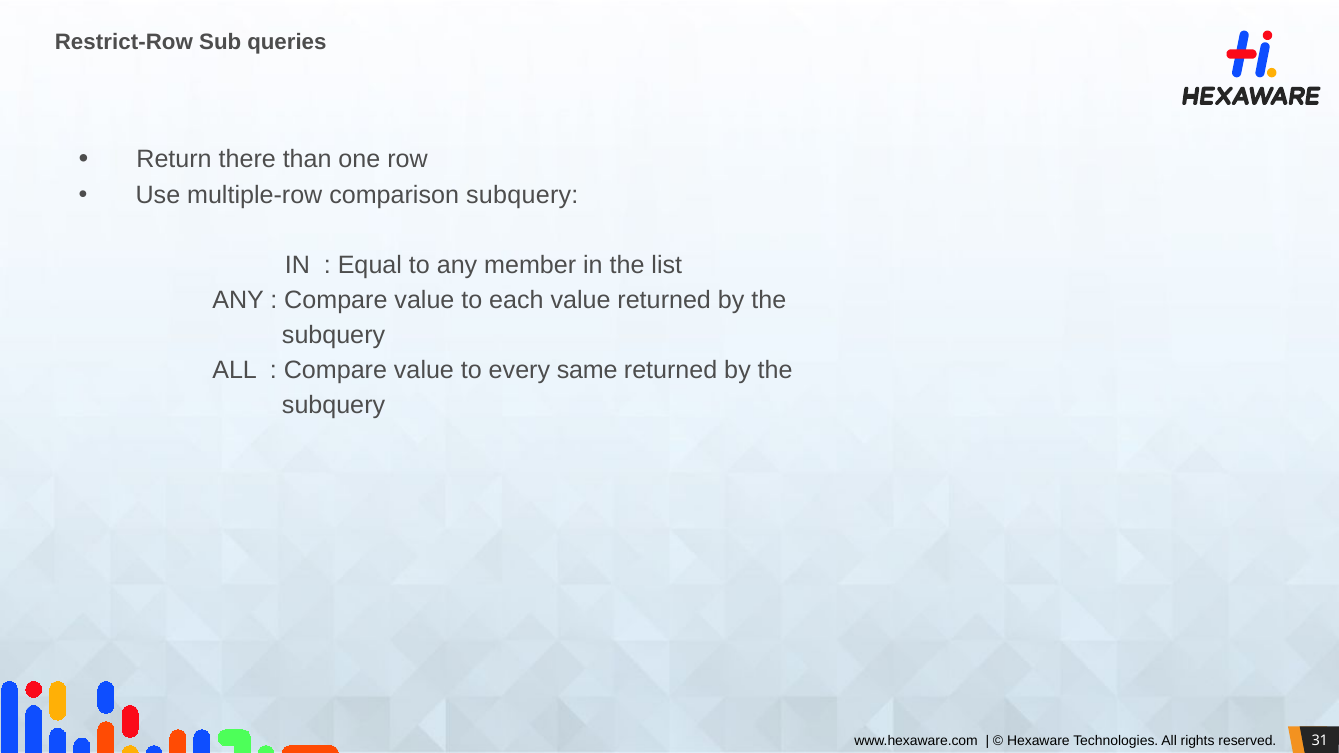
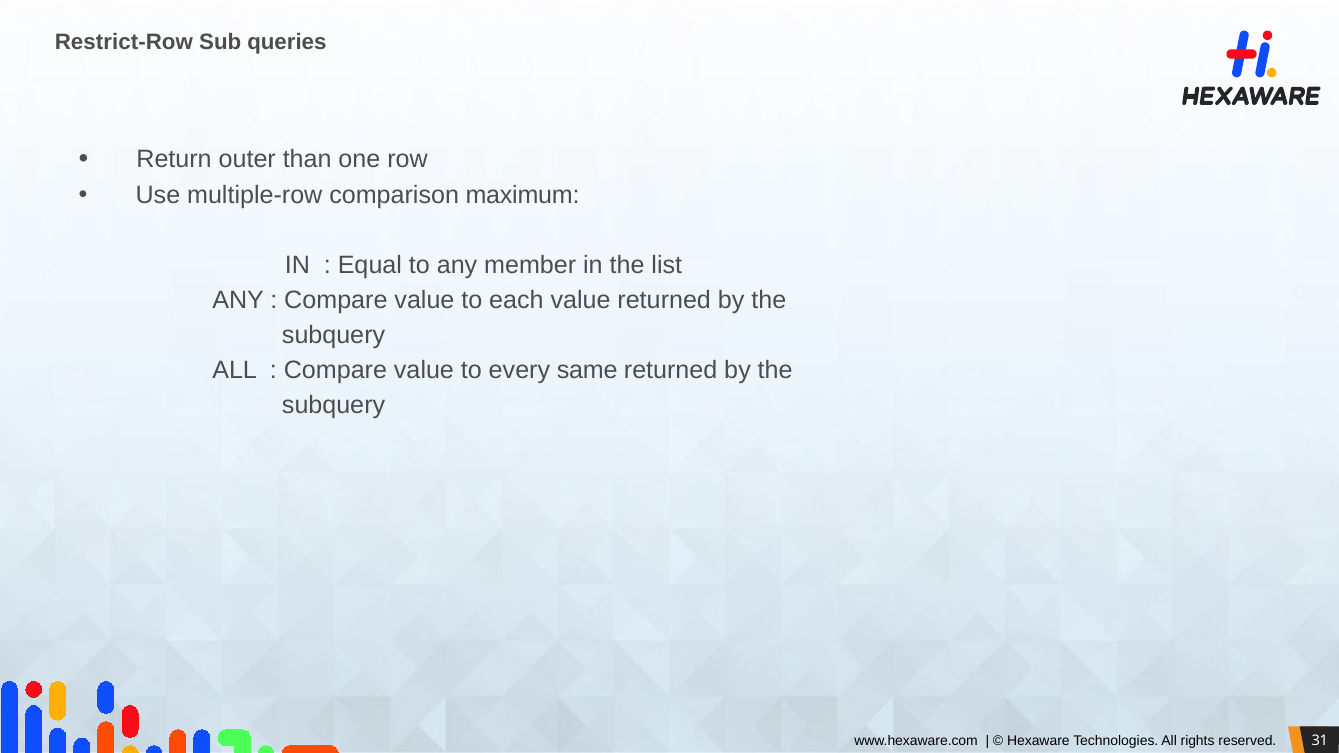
there: there -> outer (247, 159)
comparison subquery: subquery -> maximum (523, 195)
